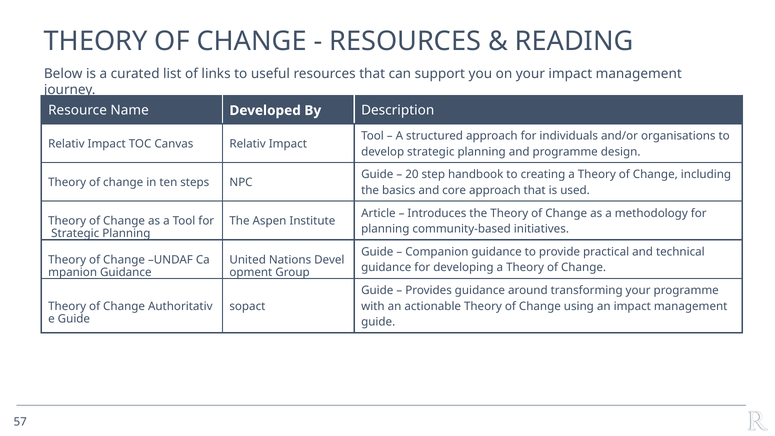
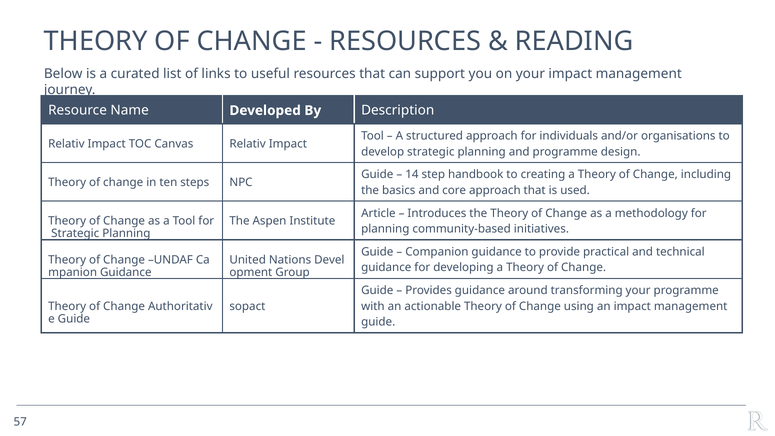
20: 20 -> 14 (412, 175)
